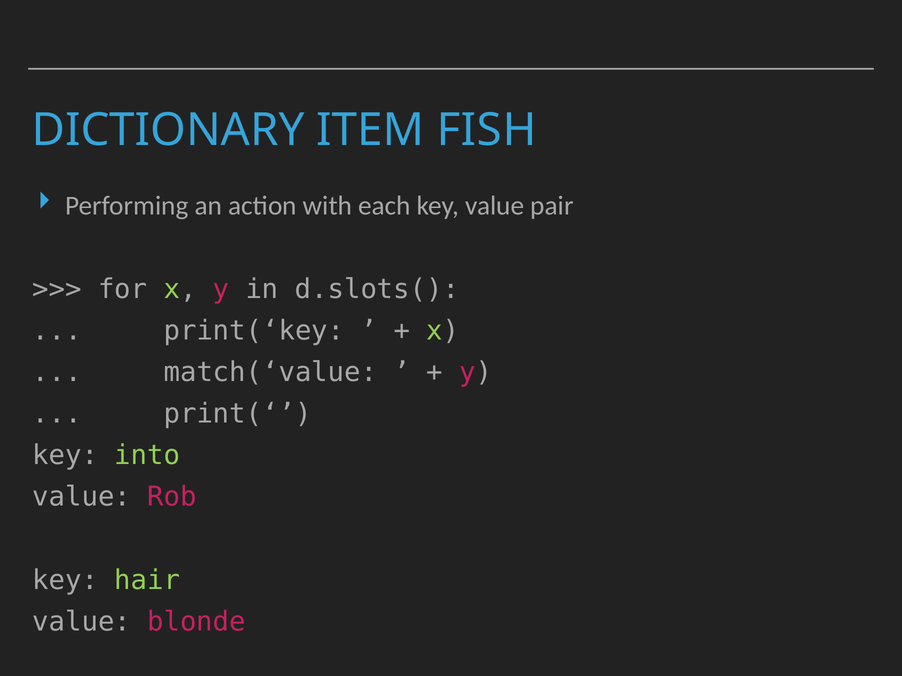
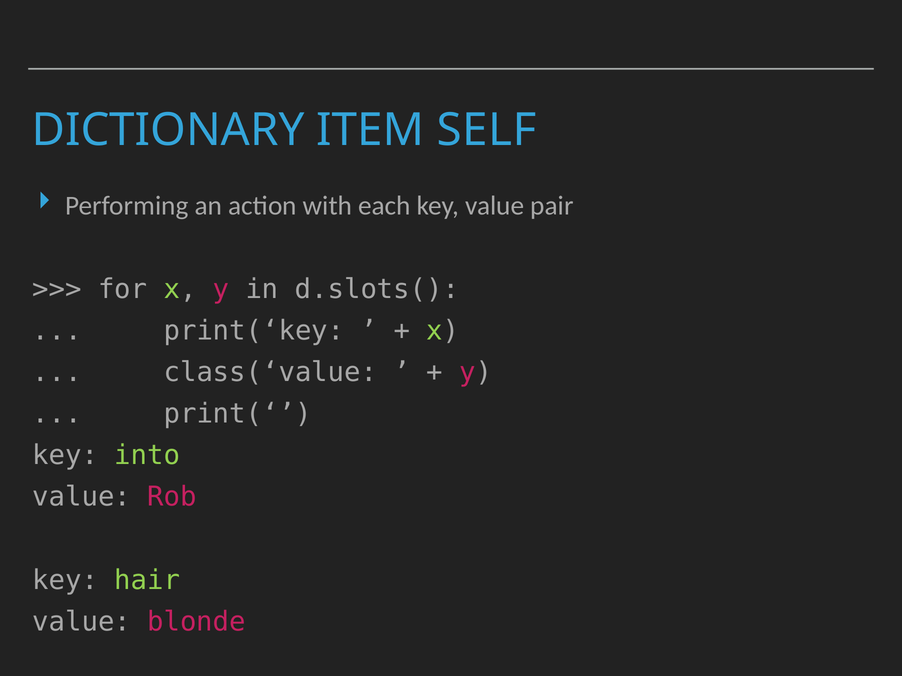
FISH: FISH -> SELF (487, 130)
match(‘value: match(‘value -> class(‘value (270, 372)
